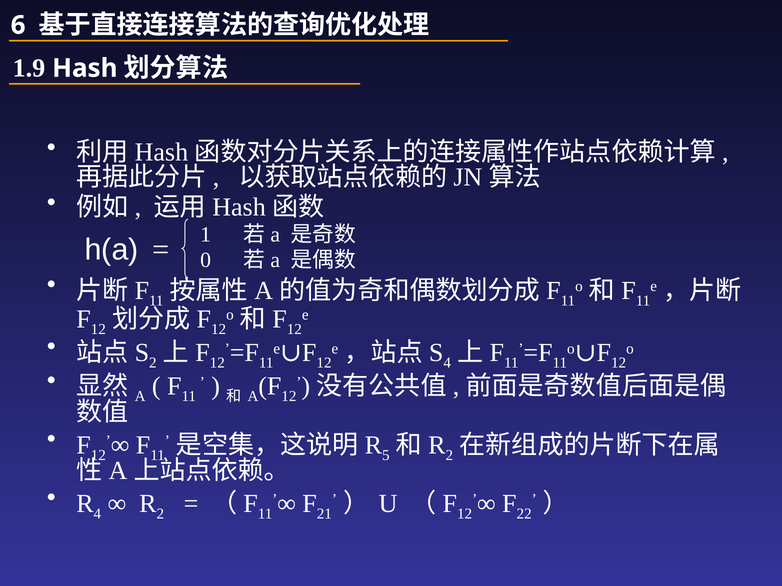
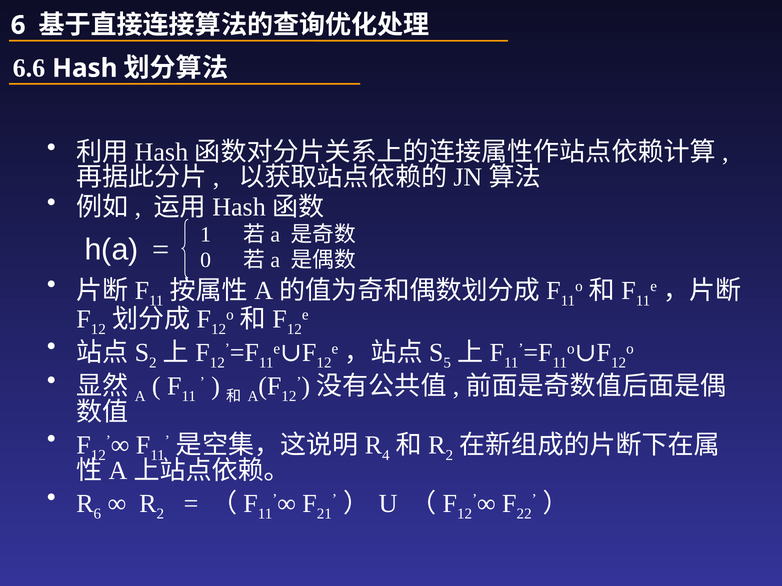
1.9: 1.9 -> 6.6 (29, 68)
4: 4 -> 5 (447, 363)
5: 5 -> 4 (386, 456)
4: 4 -> 6 (97, 514)
